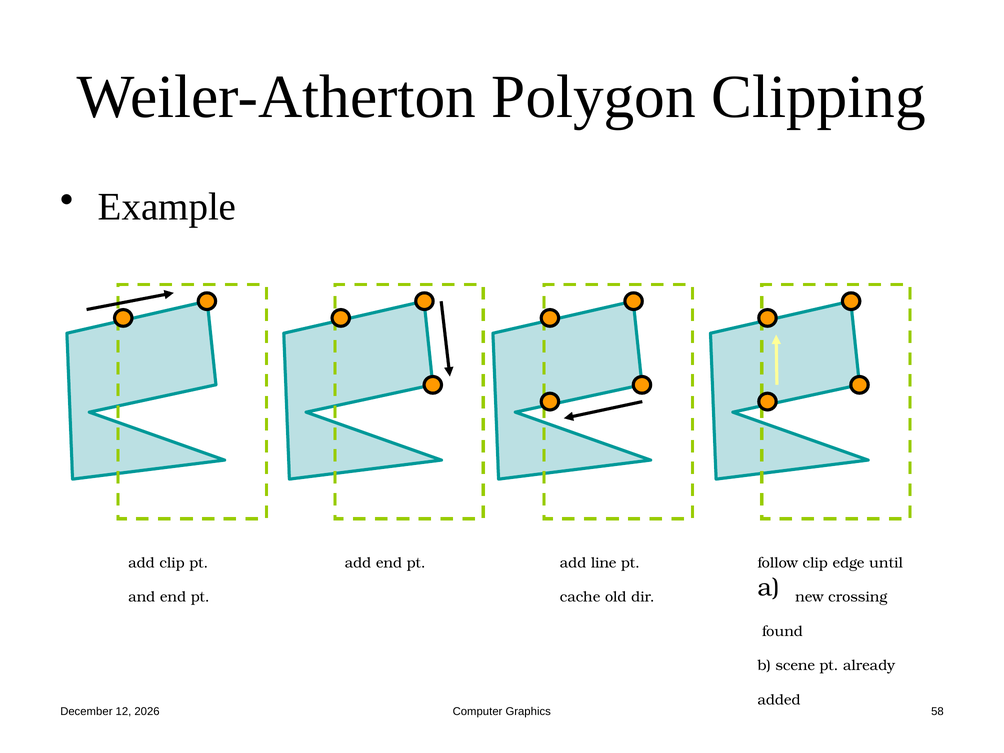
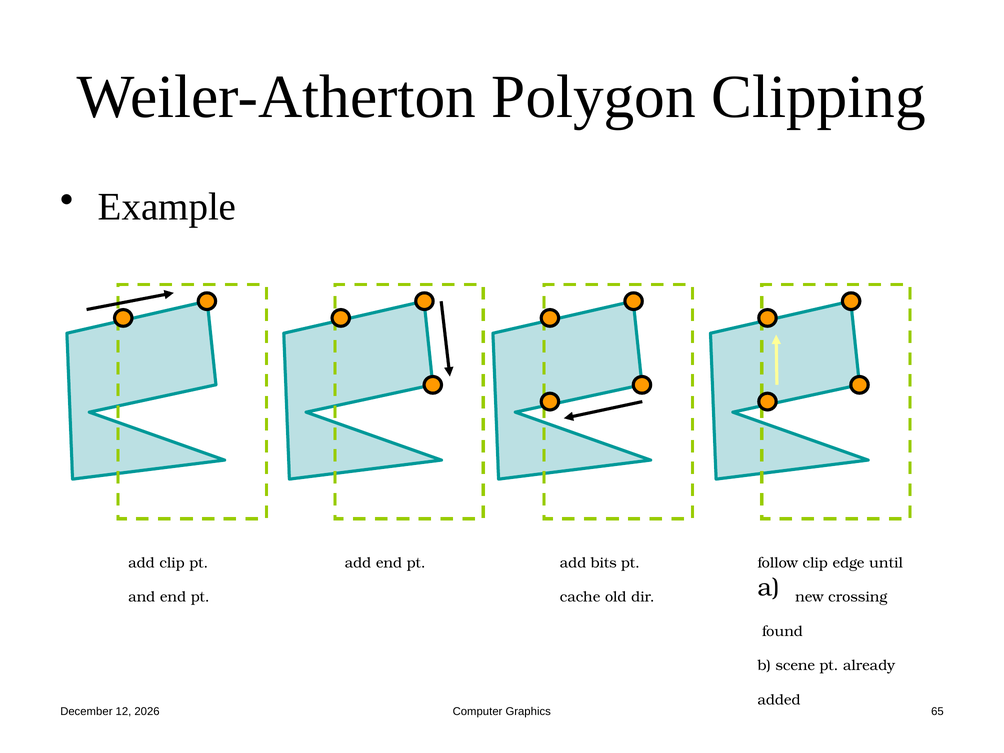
line: line -> bits (604, 563)
58: 58 -> 65 (937, 711)
